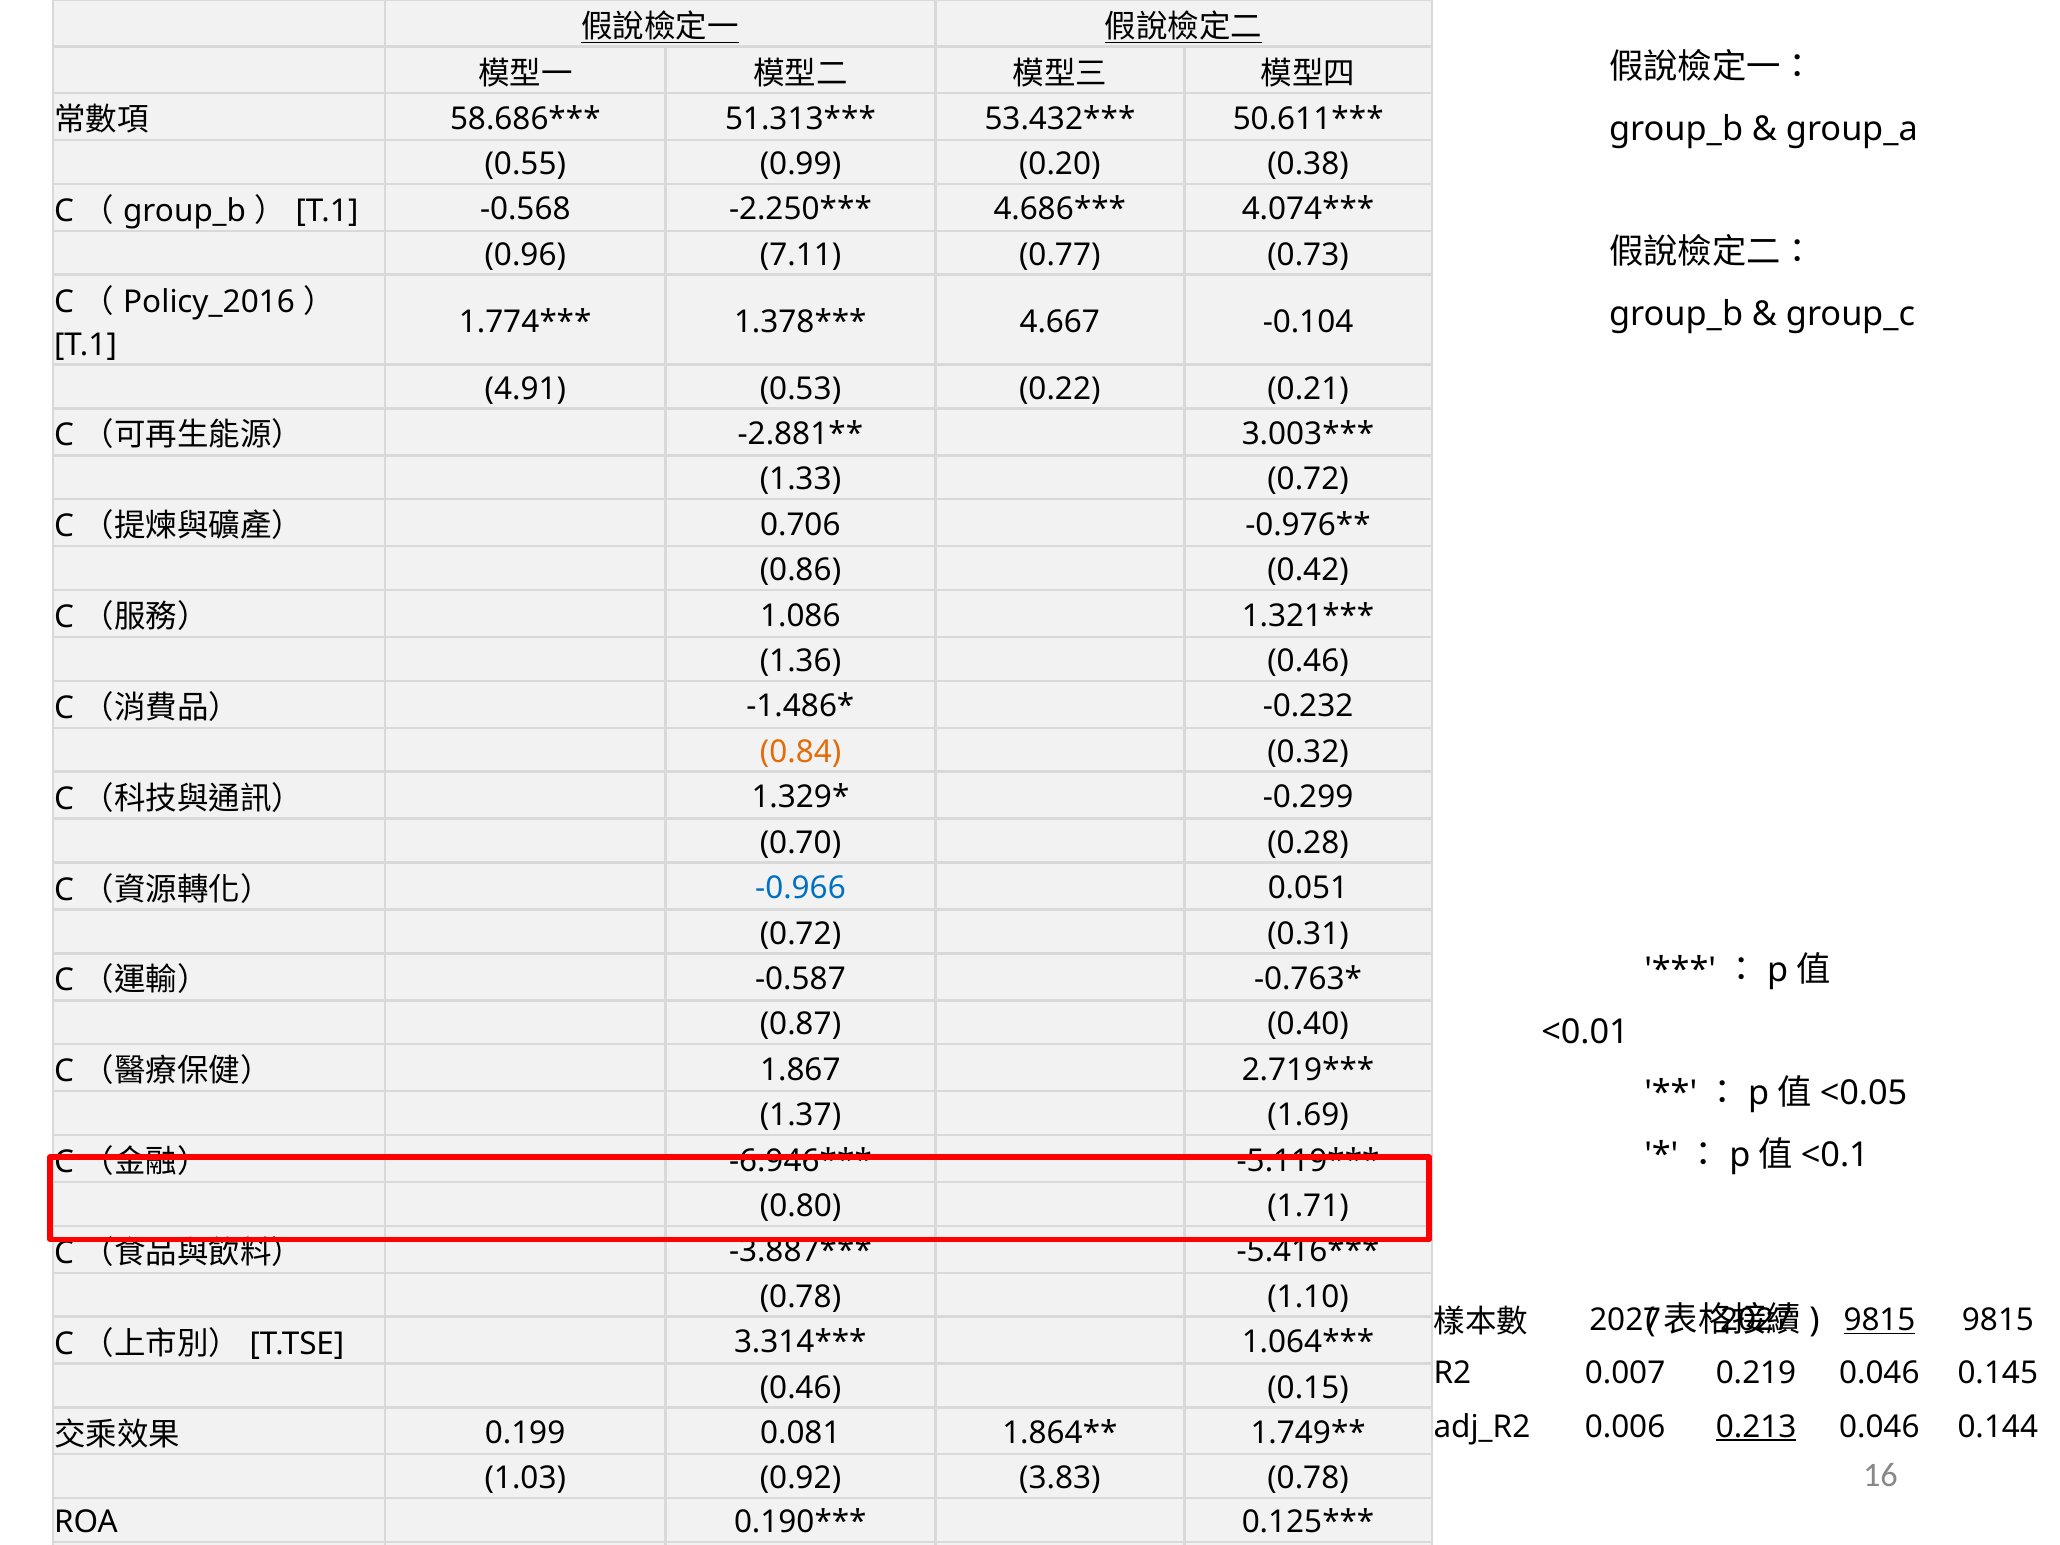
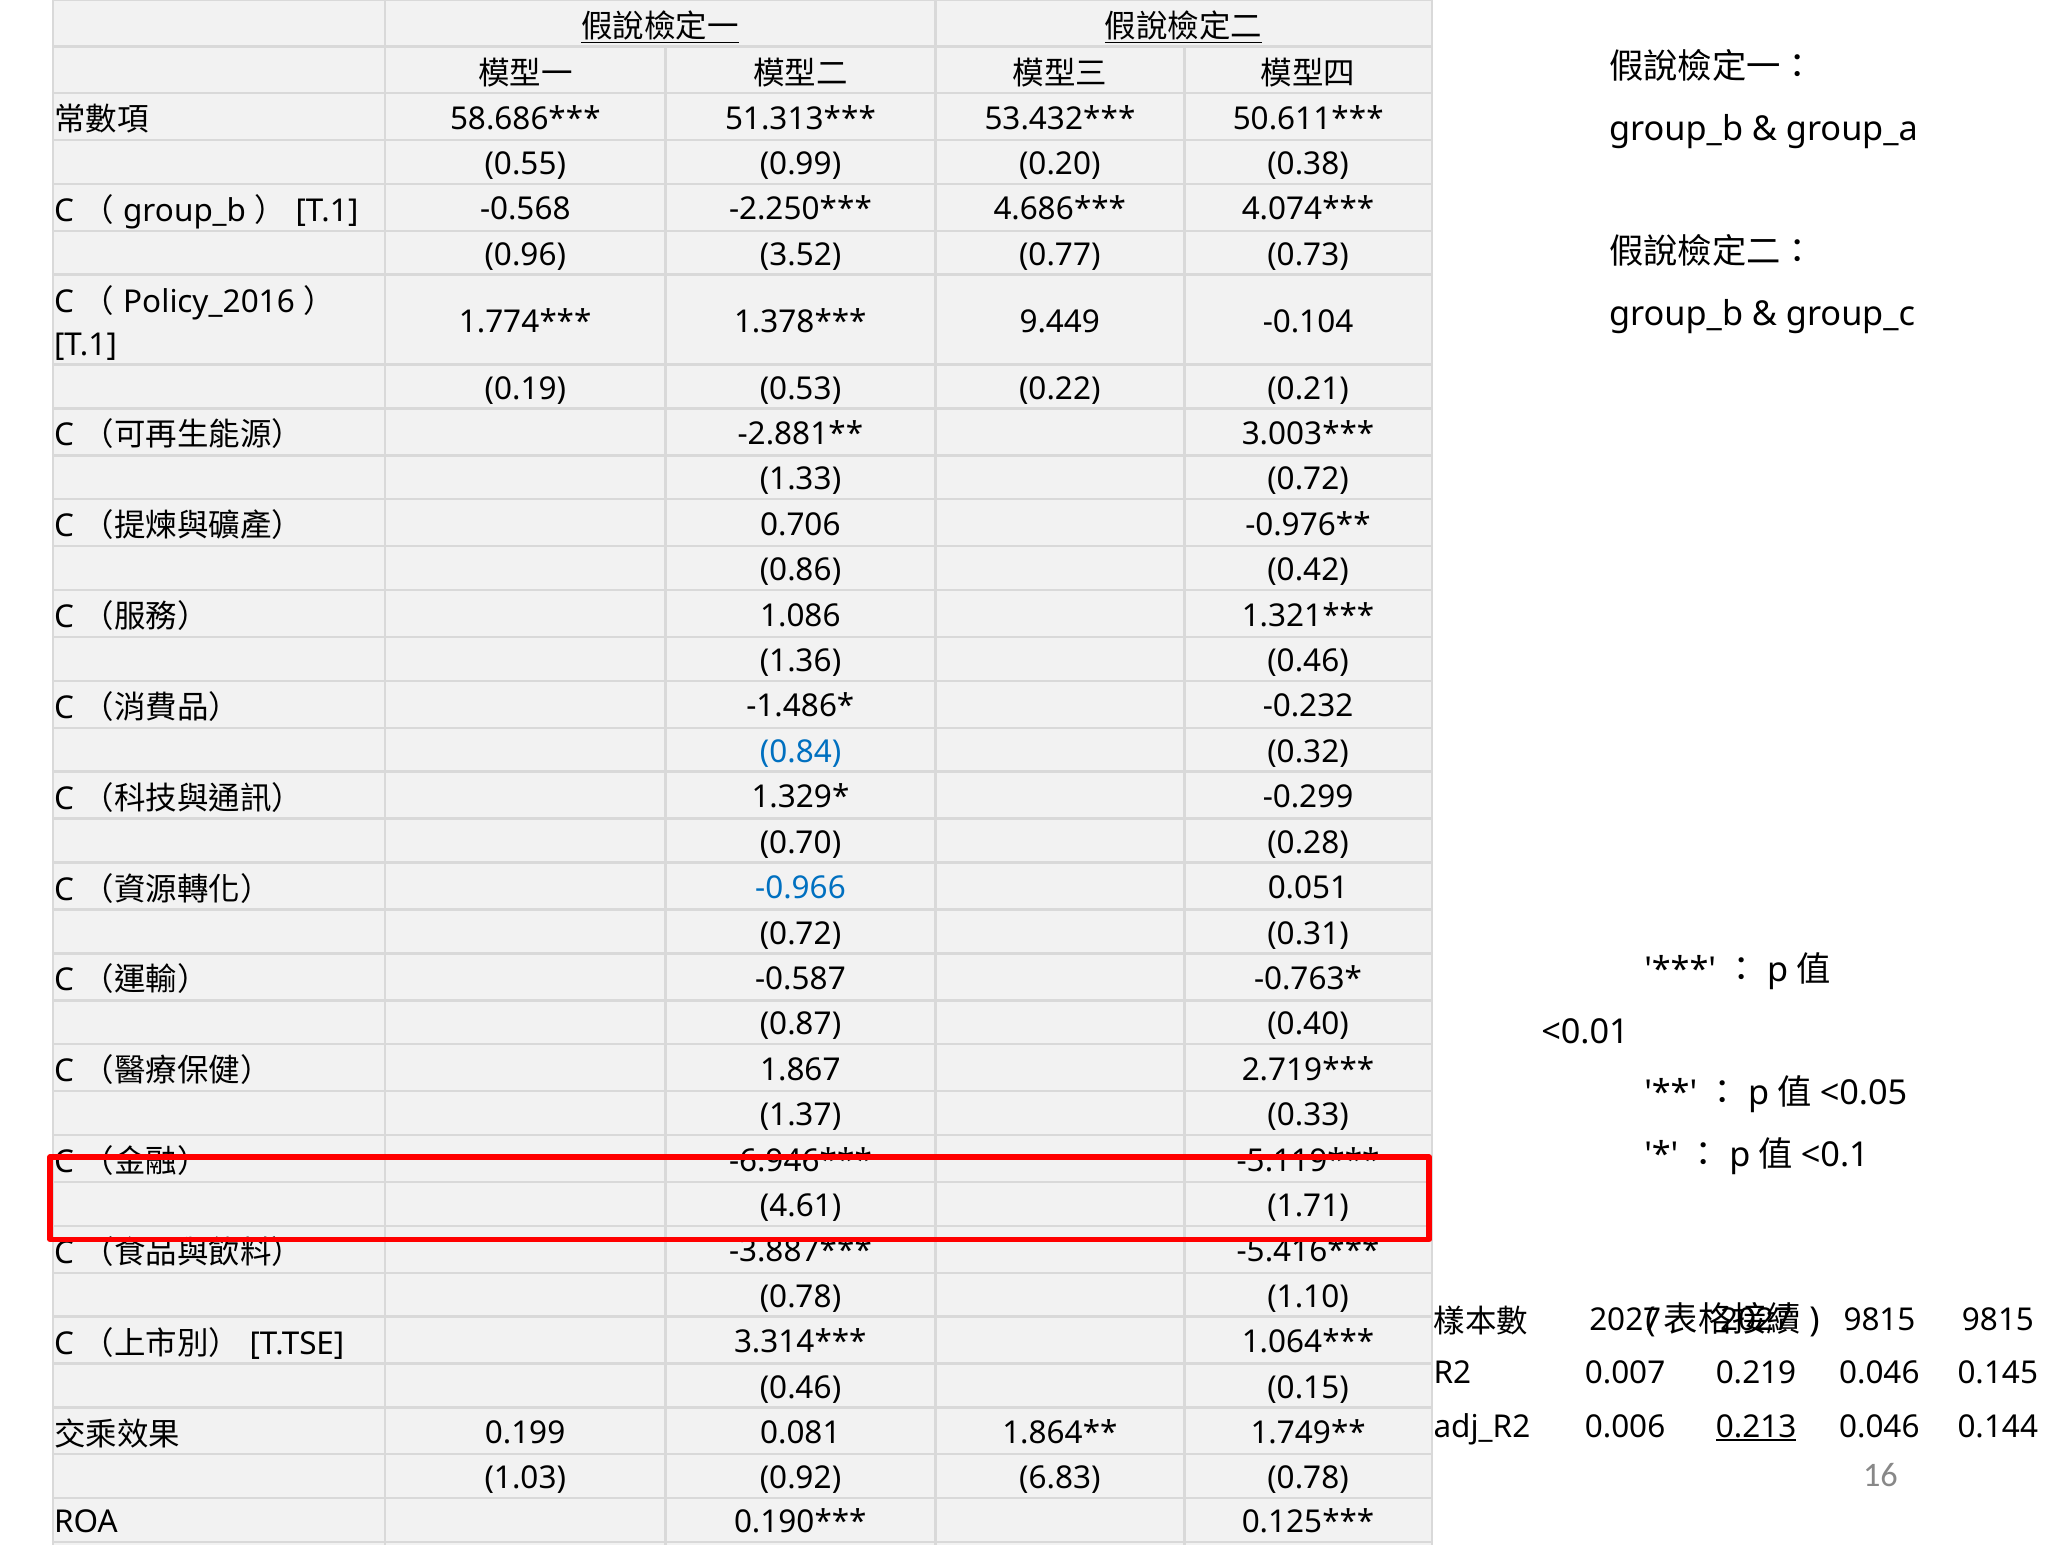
7.11: 7.11 -> 3.52 (801, 255)
4.667: 4.667 -> 9.449 (1060, 322)
4.91: 4.91 -> 0.19 (525, 389)
0.84 colour: orange -> blue (801, 752)
1.69: 1.69 -> 0.33 (1308, 1115)
0.80: 0.80 -> 4.61 (801, 1206)
9815 underline: present -> none (1879, 1320)
3.83: 3.83 -> 6.83 (1060, 1478)
